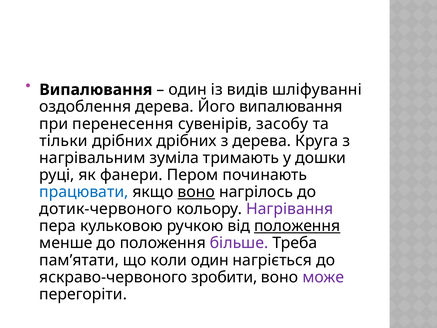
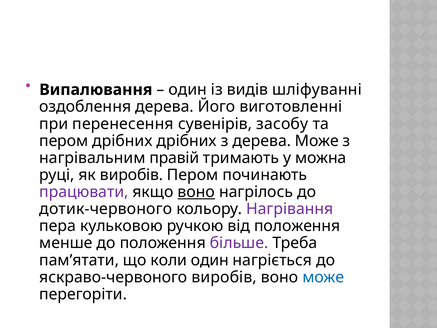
Його випалювання: випалювання -> виготовленні (291, 107)
тільки: тільки -> пером (64, 141)
дерева Круга: Круга -> Може (317, 141)
зуміла: зуміла -> правій (174, 158)
дошки: дошки -> можна (321, 158)
як фанери: фанери -> виробів (132, 175)
працювати colour: blue -> purple (84, 192)
положення underline: present -> none (297, 226)
яскраво-червоного зробити: зробити -> виробів (224, 277)
може colour: purple -> blue (323, 277)
